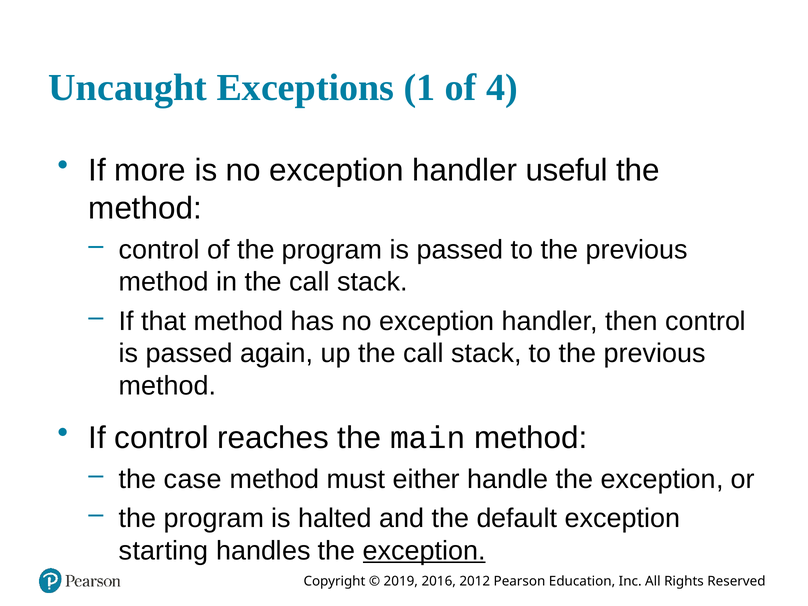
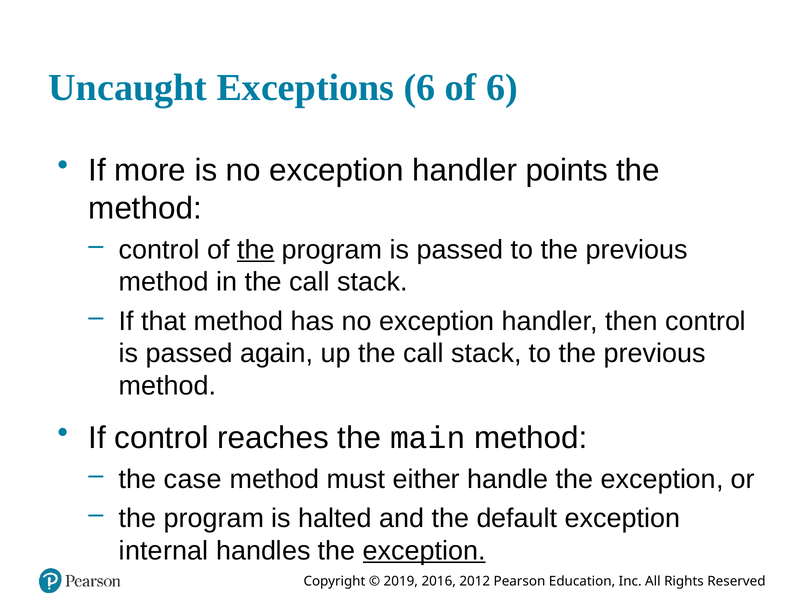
Exceptions 1: 1 -> 6 (420, 88)
of 4: 4 -> 6 (502, 88)
useful: useful -> points (567, 171)
the underline: none -> present (256, 250)
starting: starting -> internal (164, 551)
